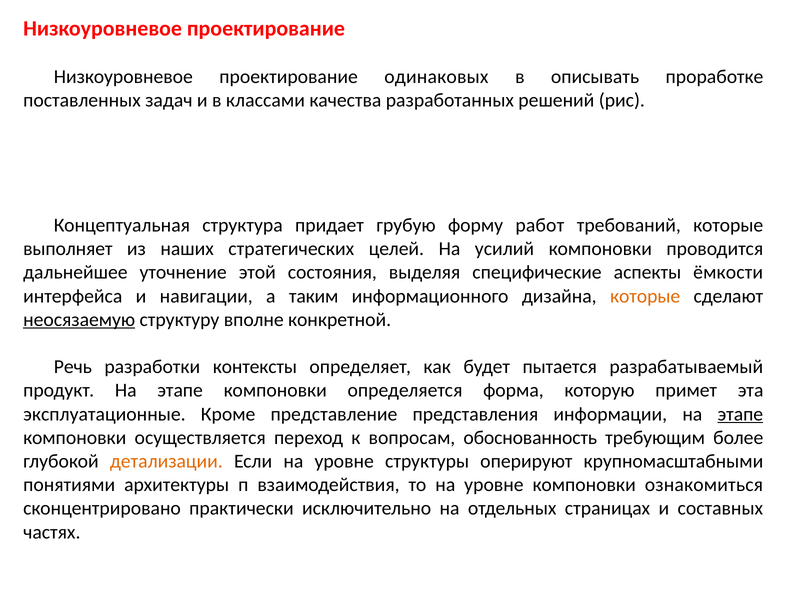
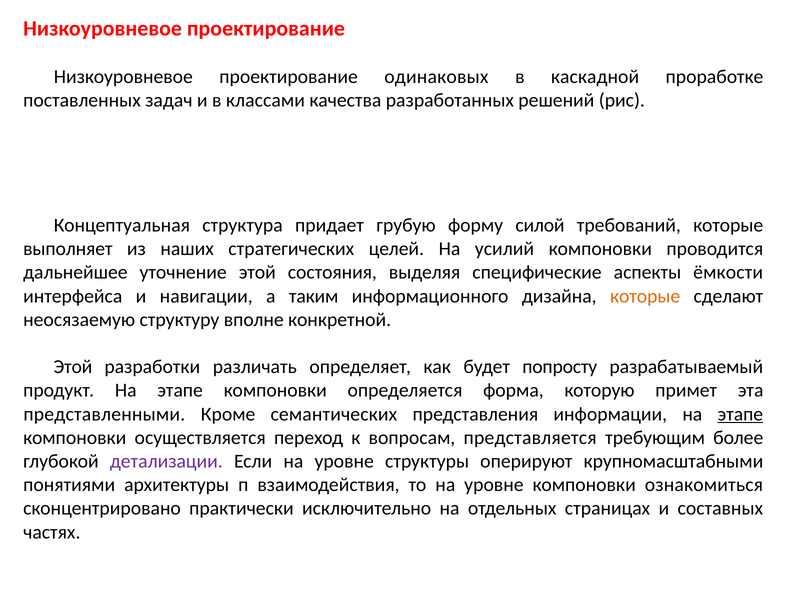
описывать: описывать -> каскадной (595, 77)
работ: работ -> силой (540, 225)
неосязаемую underline: present -> none (79, 320)
Речь: Речь -> Этой (73, 367)
контексты: контексты -> различать (255, 367)
пытается: пытается -> попросту (560, 367)
эксплуатационные: эксплуатационные -> представленными (104, 414)
представление: представление -> семантических (334, 414)
обоснованность: обоснованность -> представляется (530, 438)
детализации colour: orange -> purple (166, 461)
